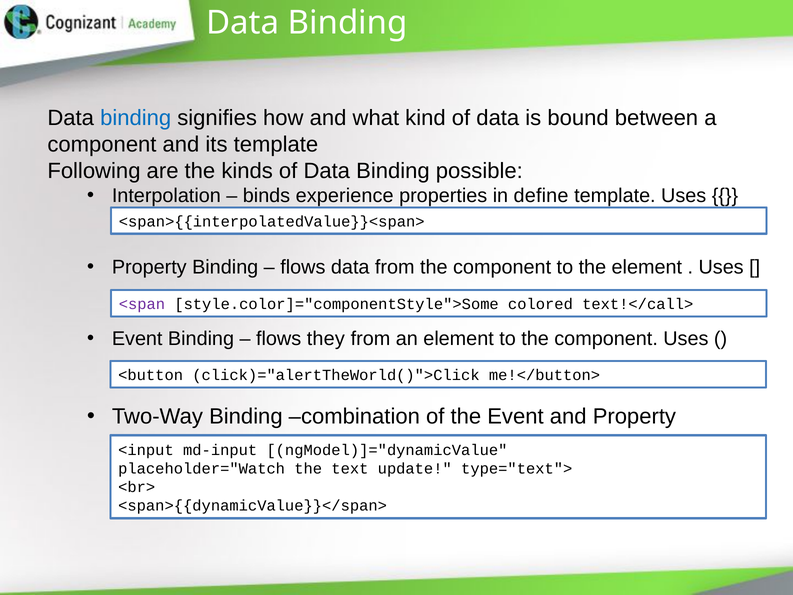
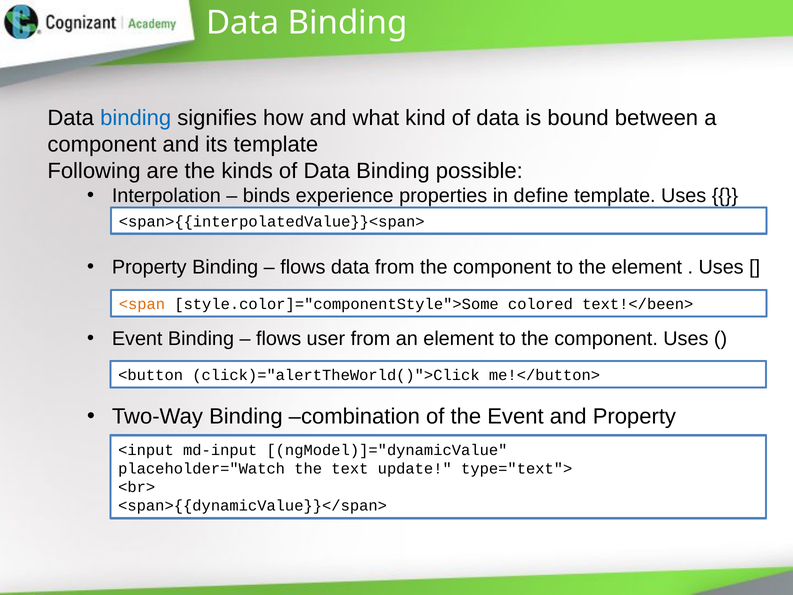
<span colour: purple -> orange (142, 304)
text!</call>: text!</call> -> text!</been> (638, 304)
they: they -> user (326, 338)
